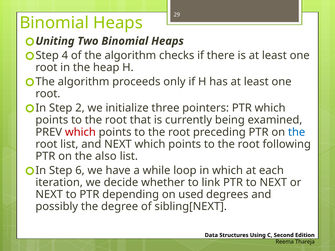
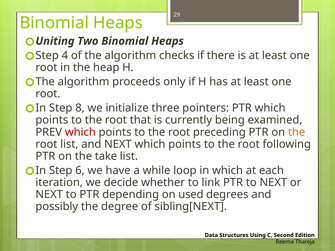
2: 2 -> 8 (80, 108)
the colour: blue -> orange (297, 132)
also: also -> take (106, 156)
